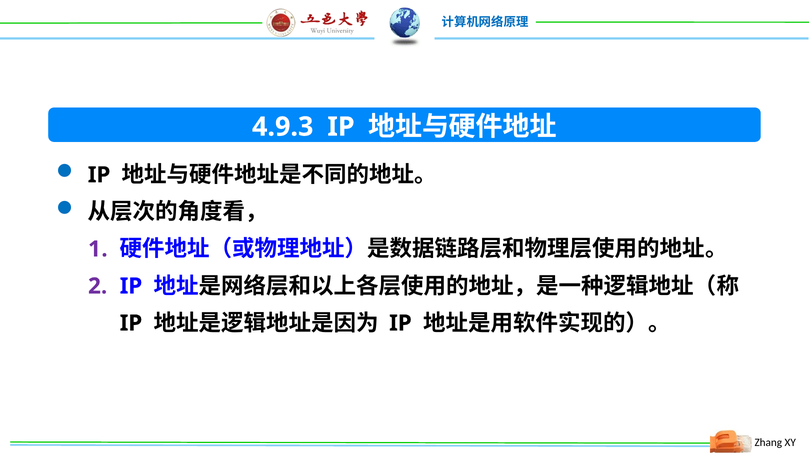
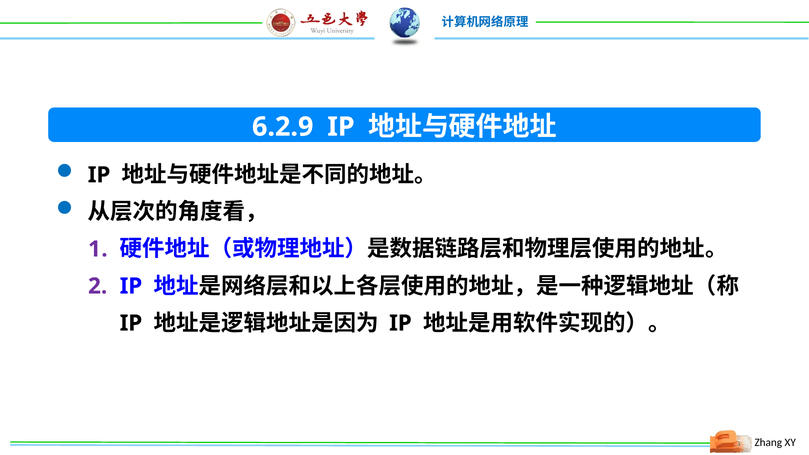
4.9.3: 4.9.3 -> 6.2.9 (283, 127)
